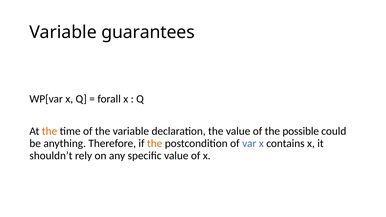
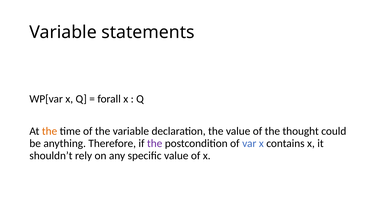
guarantees: guarantees -> statements (148, 32)
possible: possible -> thought (301, 131)
the colour: orange -> purple (155, 144)
